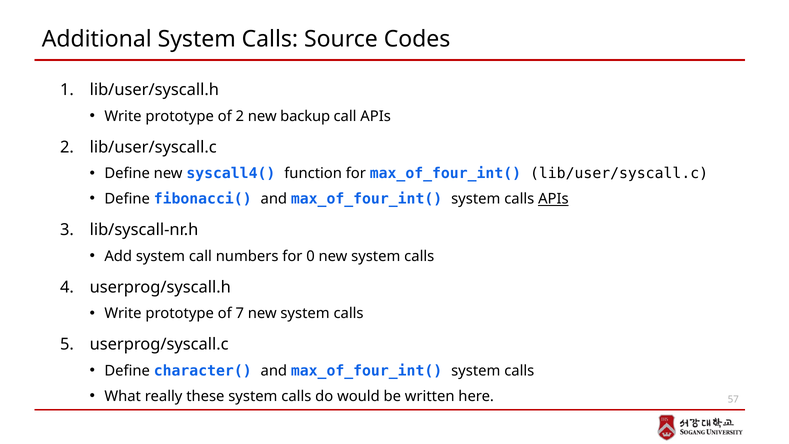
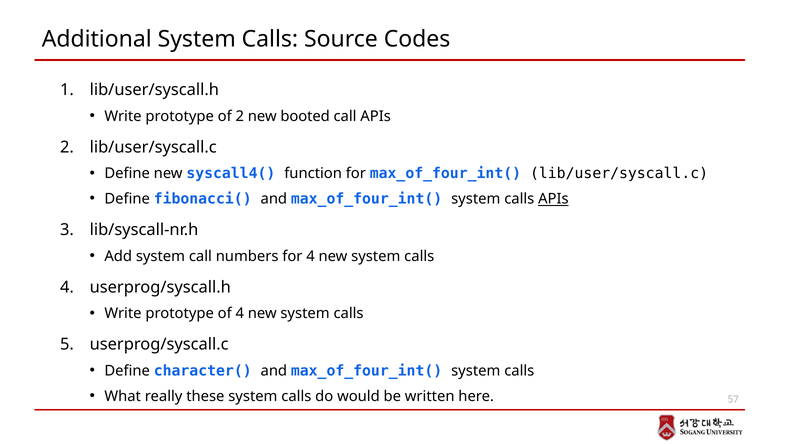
backup: backup -> booted (305, 116)
for 0: 0 -> 4 (310, 256)
of 7: 7 -> 4 (240, 313)
